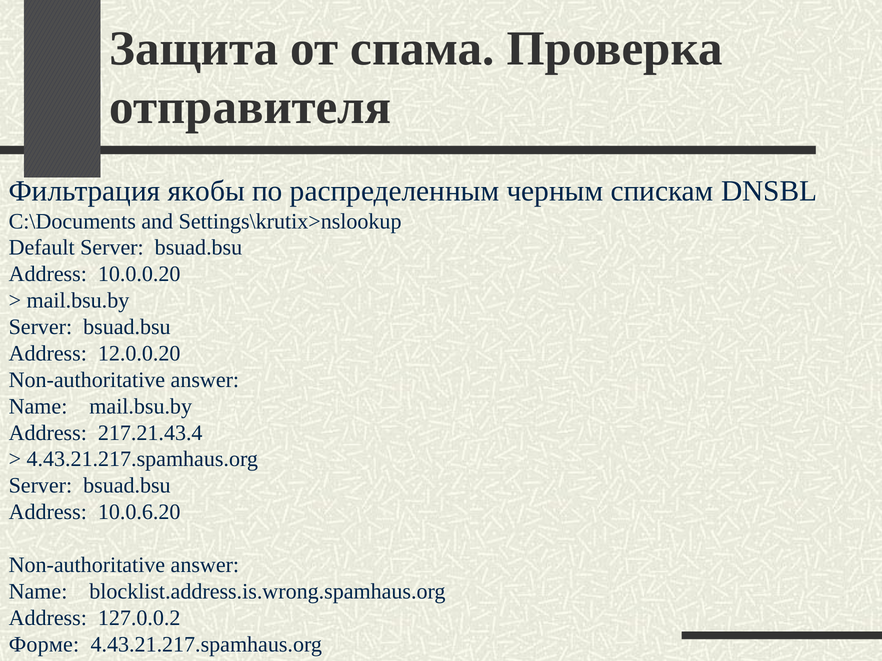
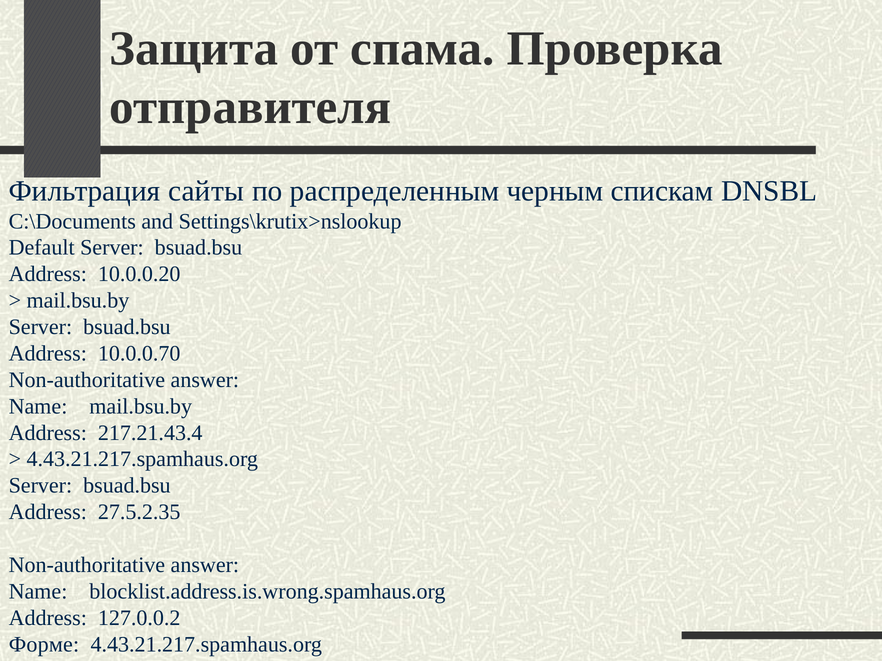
якобы: якобы -> сайты (206, 191)
12.0.0.20: 12.0.0.20 -> 10.0.0.70 (139, 354)
10.0.6.20: 10.0.6.20 -> 27.5.2.35 (139, 512)
